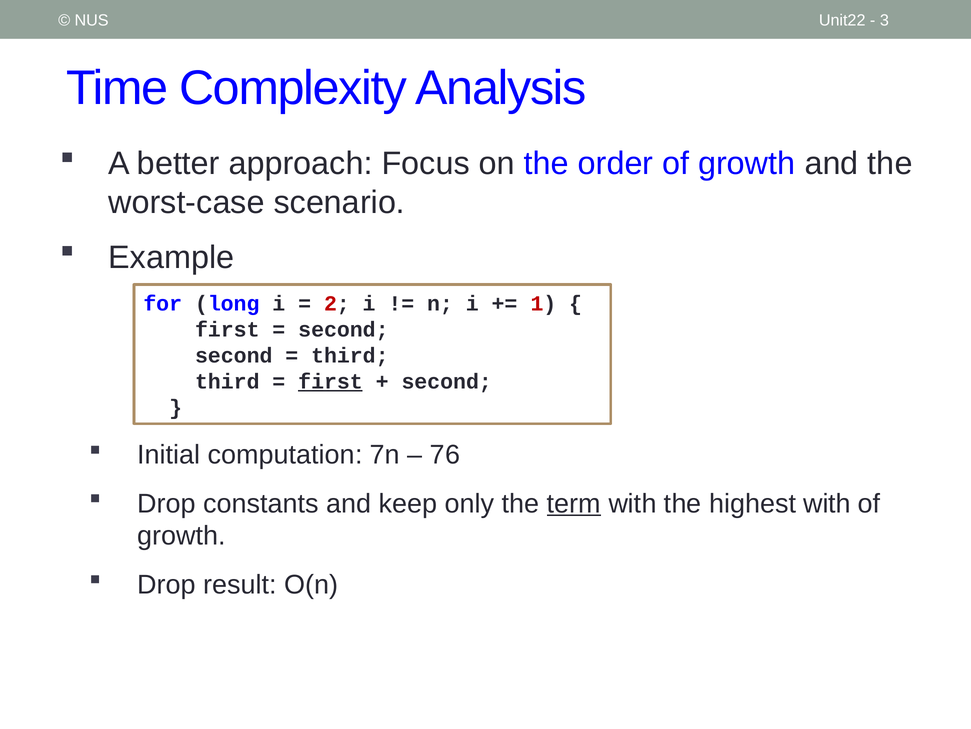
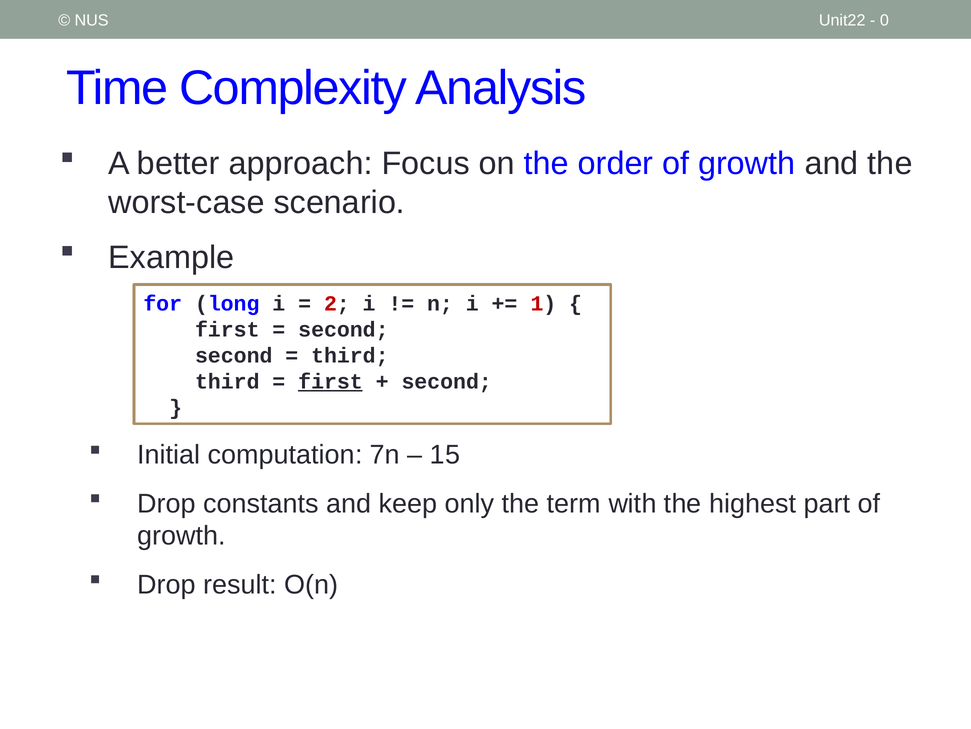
3: 3 -> 0 (884, 21)
76: 76 -> 15 (445, 454)
term underline: present -> none (574, 503)
highest with: with -> part (827, 503)
